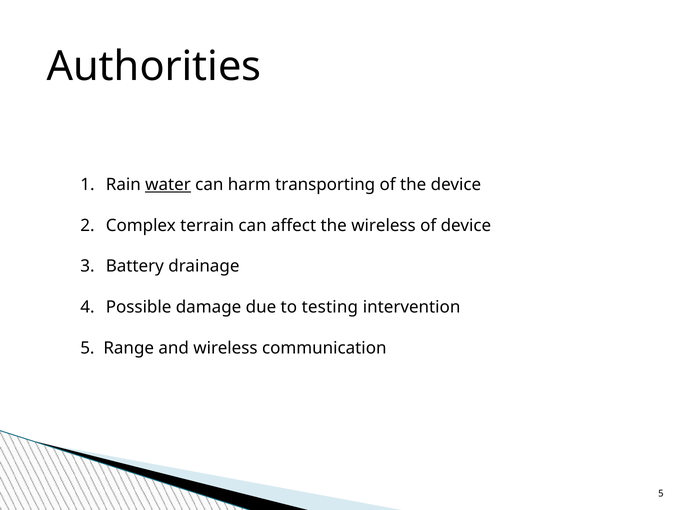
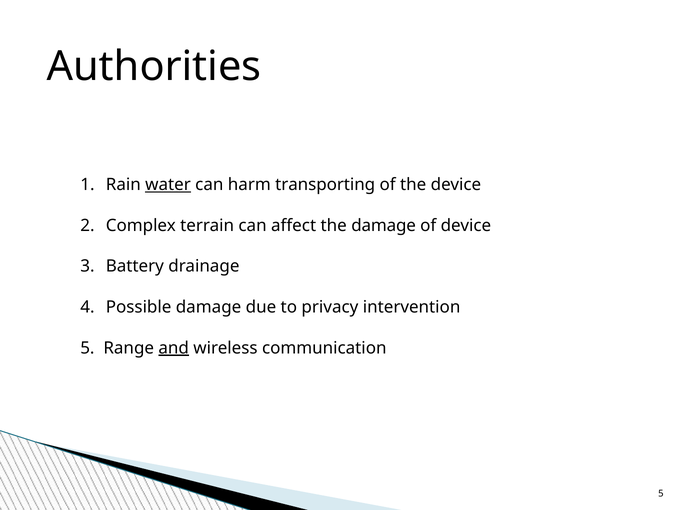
the wireless: wireless -> damage (384, 226)
testing: testing -> privacy (330, 307)
and underline: none -> present (174, 348)
